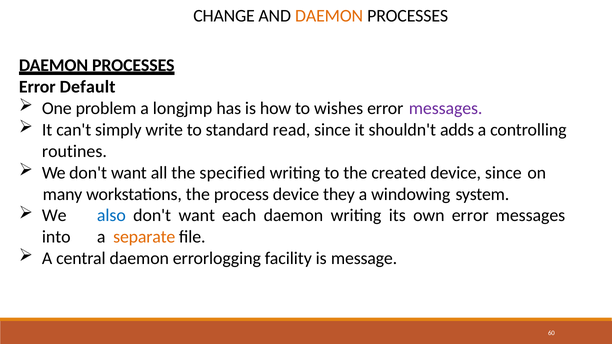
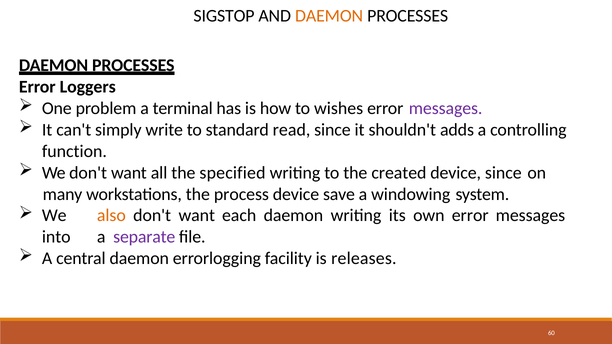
CHANGE: CHANGE -> SIGSTOP (224, 16)
Default: Default -> Loggers (88, 87)
longjmp: longjmp -> terminal (183, 109)
routines: routines -> function (74, 151)
they: they -> save (339, 194)
also colour: blue -> orange (111, 216)
separate colour: orange -> purple (144, 237)
message: message -> releases (364, 259)
